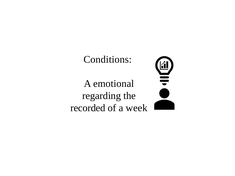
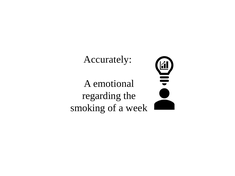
Conditions: Conditions -> Accurately (108, 59)
recorded: recorded -> smoking (88, 108)
